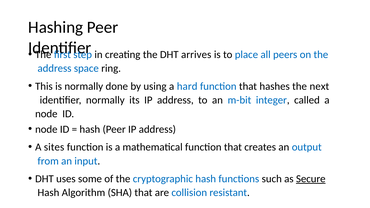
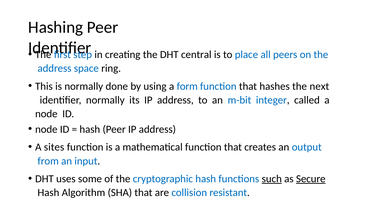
arrives: arrives -> central (196, 55)
hard: hard -> form (187, 86)
such underline: none -> present (272, 179)
